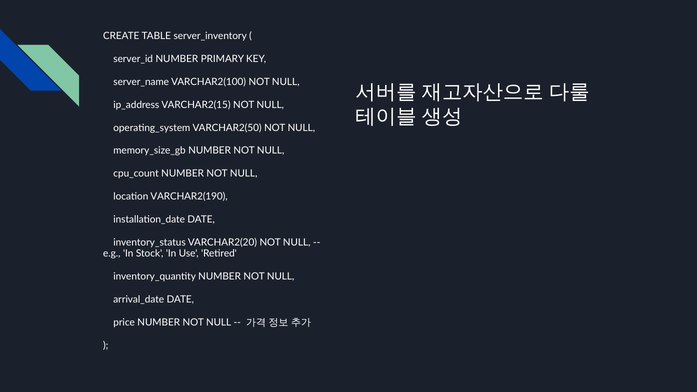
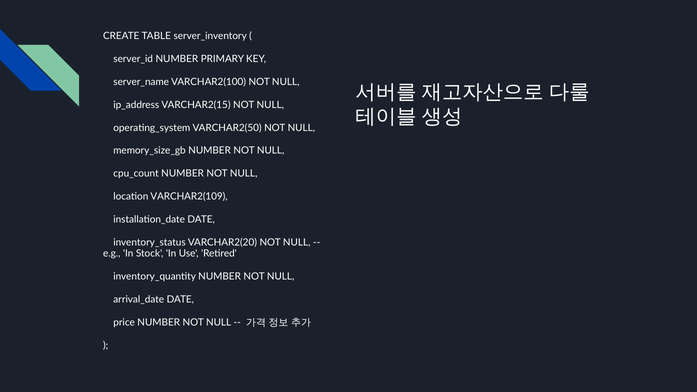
VARCHAR2(190: VARCHAR2(190 -> VARCHAR2(109 (189, 197)
